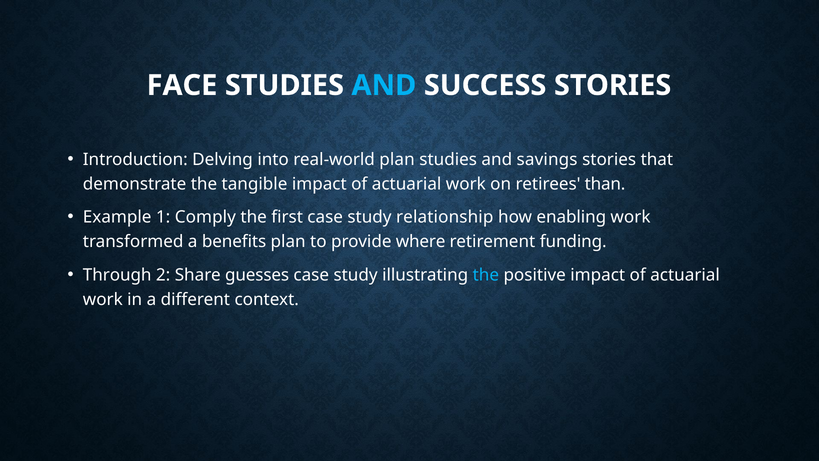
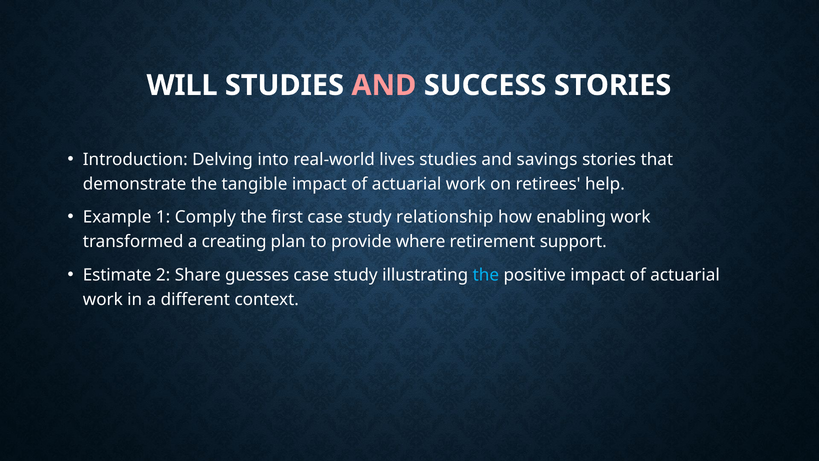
FACE: FACE -> WILL (182, 85)
AND colour: light blue -> pink (384, 85)
real-world plan: plan -> lives (397, 159)
than: than -> help (605, 184)
benefits: benefits -> creating (234, 242)
funding: funding -> support (573, 242)
Through: Through -> Estimate (117, 275)
